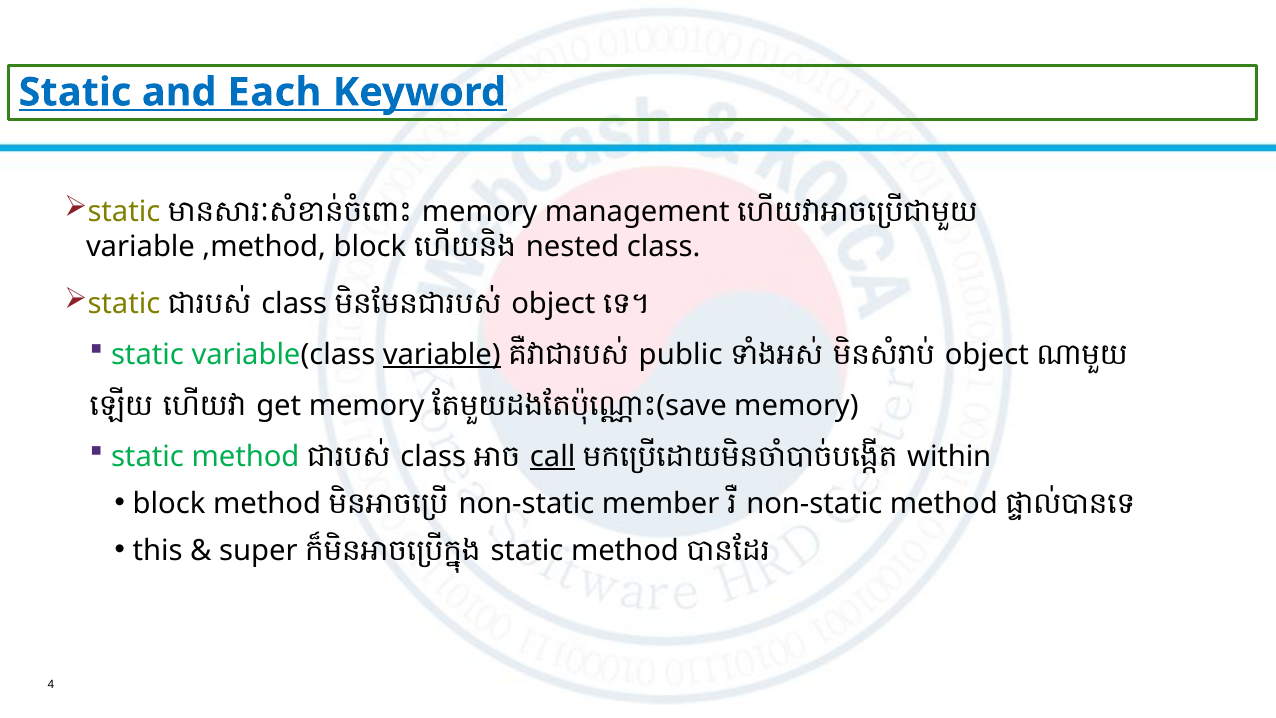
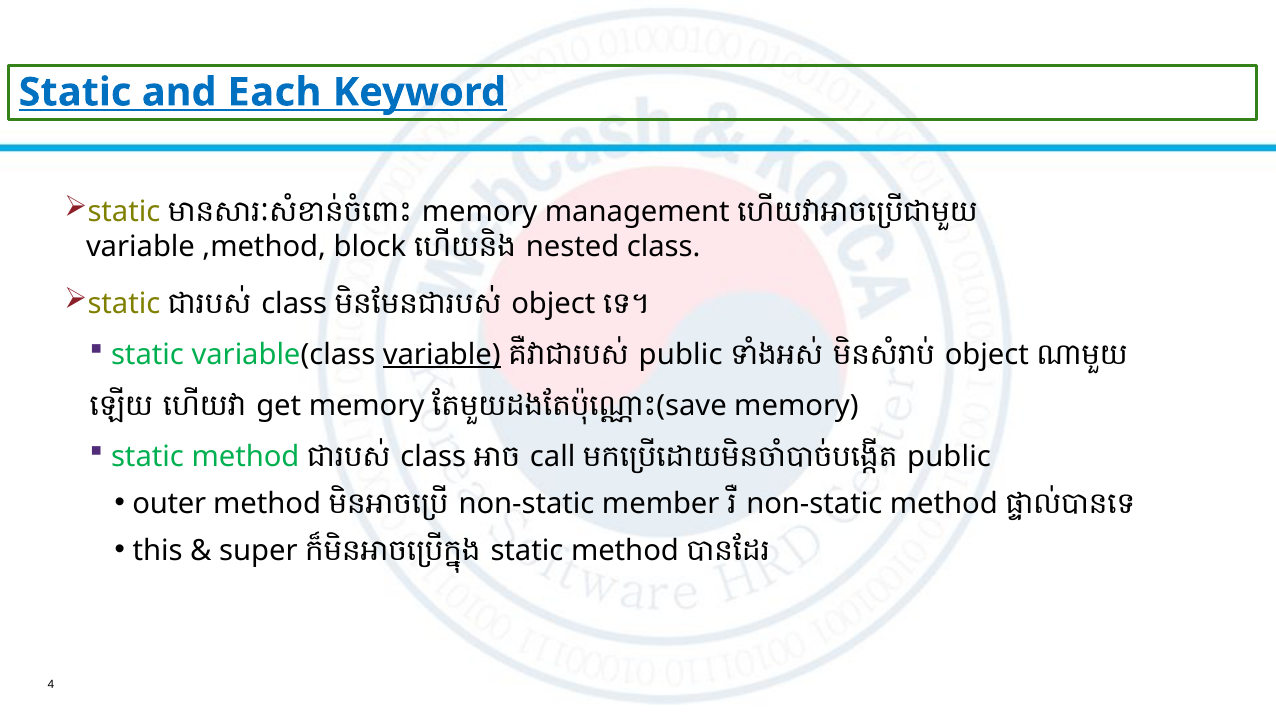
call underline: present -> none (553, 456)
within: within -> public (949, 456)
block: block -> outer (169, 503)
